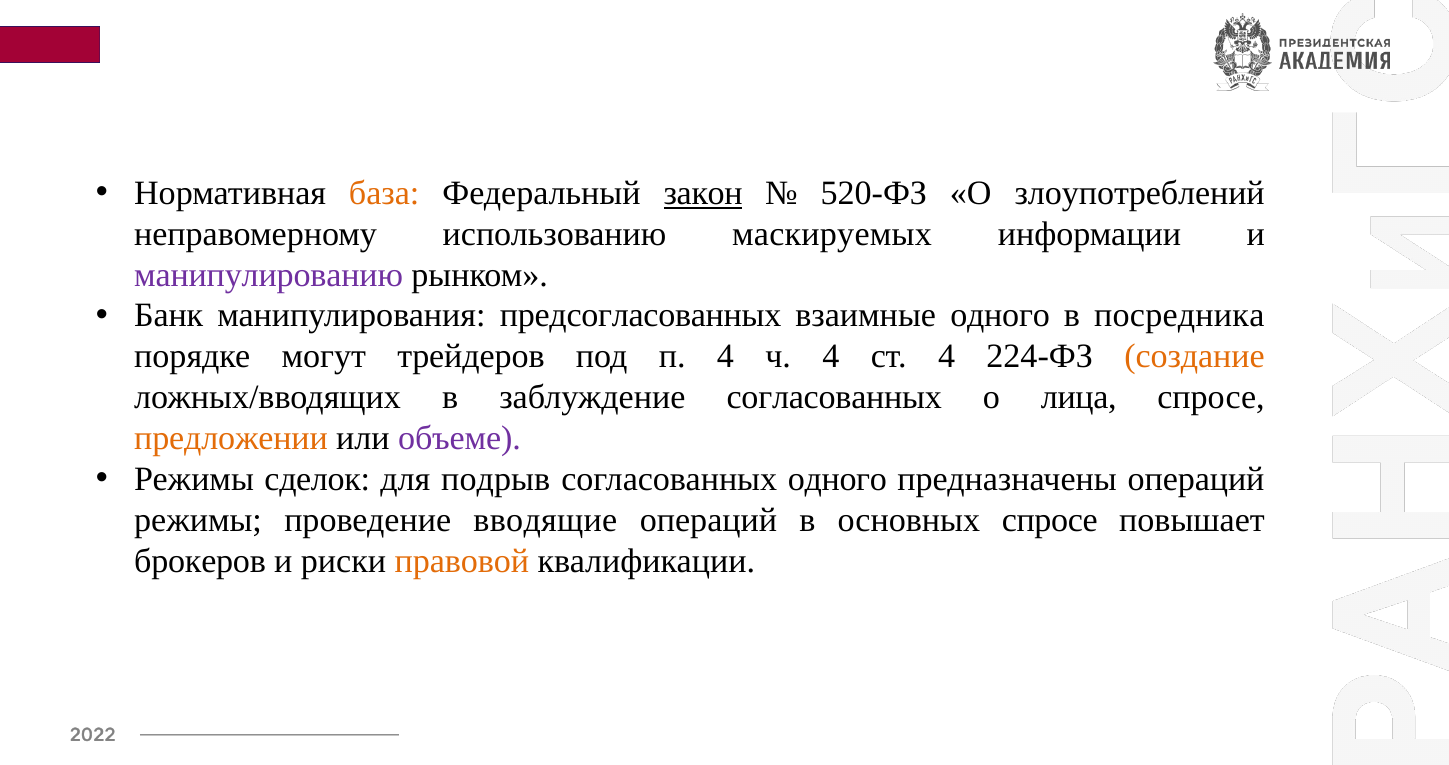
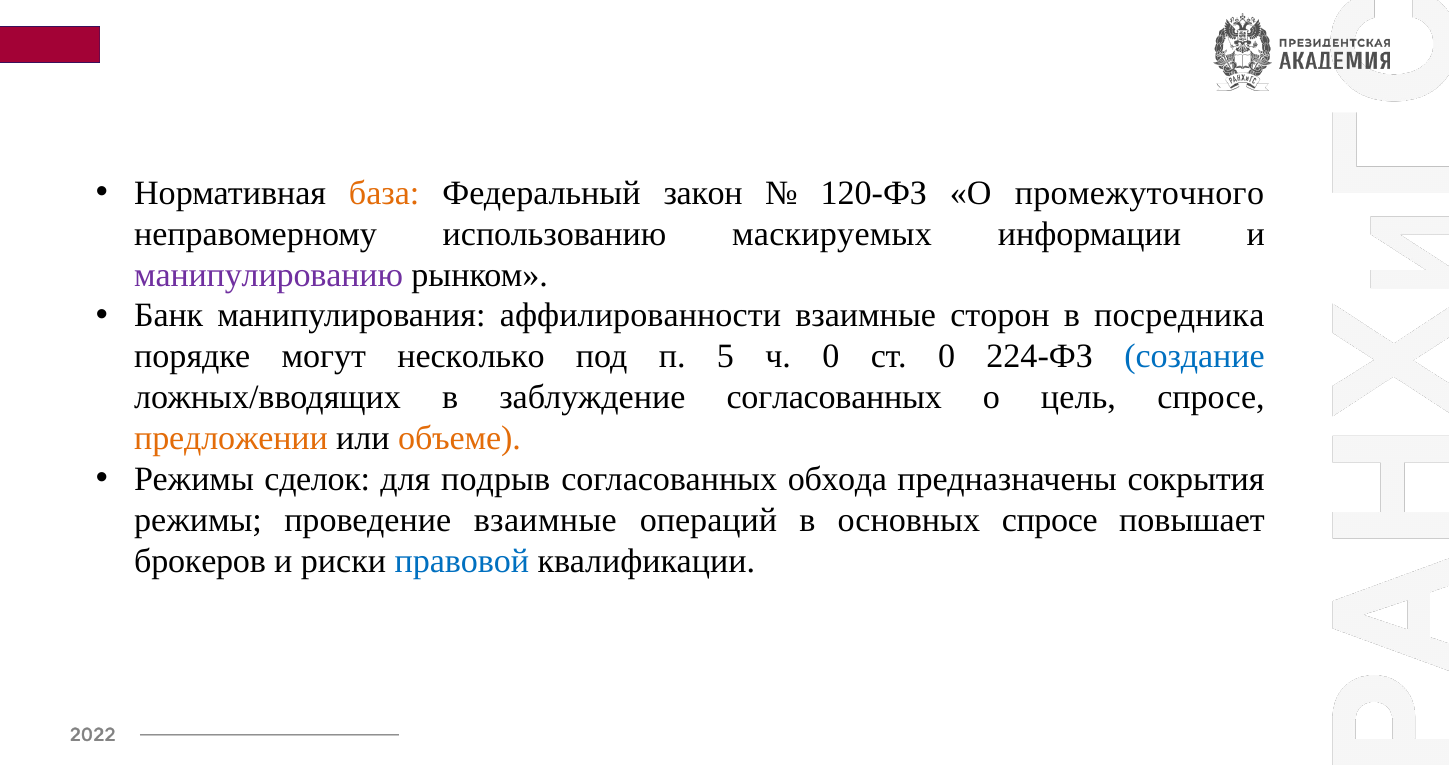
закон underline: present -> none (703, 193)
520‑ФЗ: 520‑ФЗ -> 120‑ФЗ (874, 193)
злоупотреблений: злоупотреблений -> промежуточного (1139, 193)
предсогласованных: предсогласованных -> аффилированности (640, 316)
взаимные одного: одного -> сторон (1000, 316)
трейдеров: трейдеров -> несколько (471, 356)
п 4: 4 -> 5 (725, 356)
ч 4: 4 -> 0 (831, 356)
ст 4: 4 -> 0 (947, 356)
создание colour: orange -> blue (1194, 356)
лица: лица -> цель (1078, 397)
объеме colour: purple -> orange (460, 438)
согласованных одного: одного -> обхода (837, 479)
предназначены операций: операций -> сокрытия (1196, 479)
проведение вводящие: вводящие -> взаимные (545, 520)
правовой colour: orange -> blue (462, 561)
